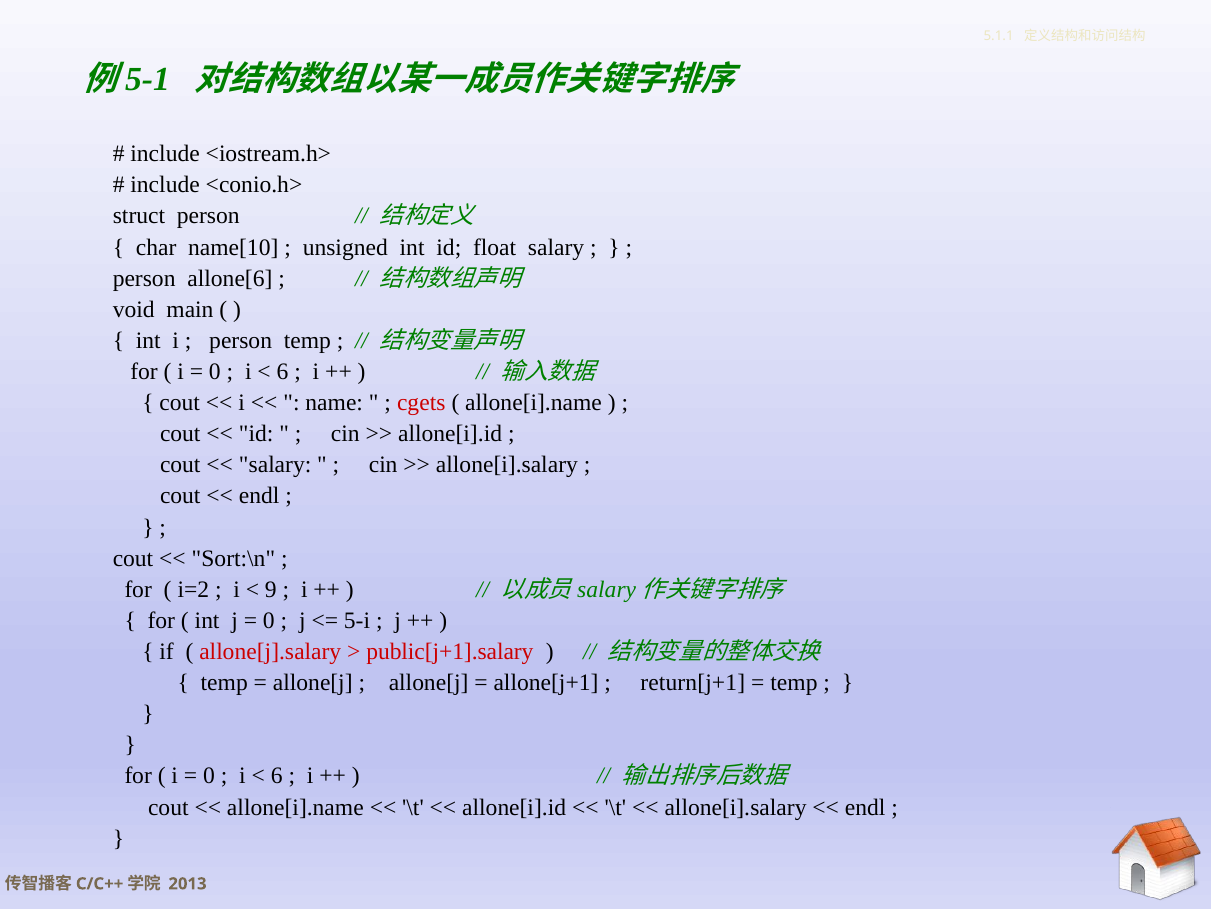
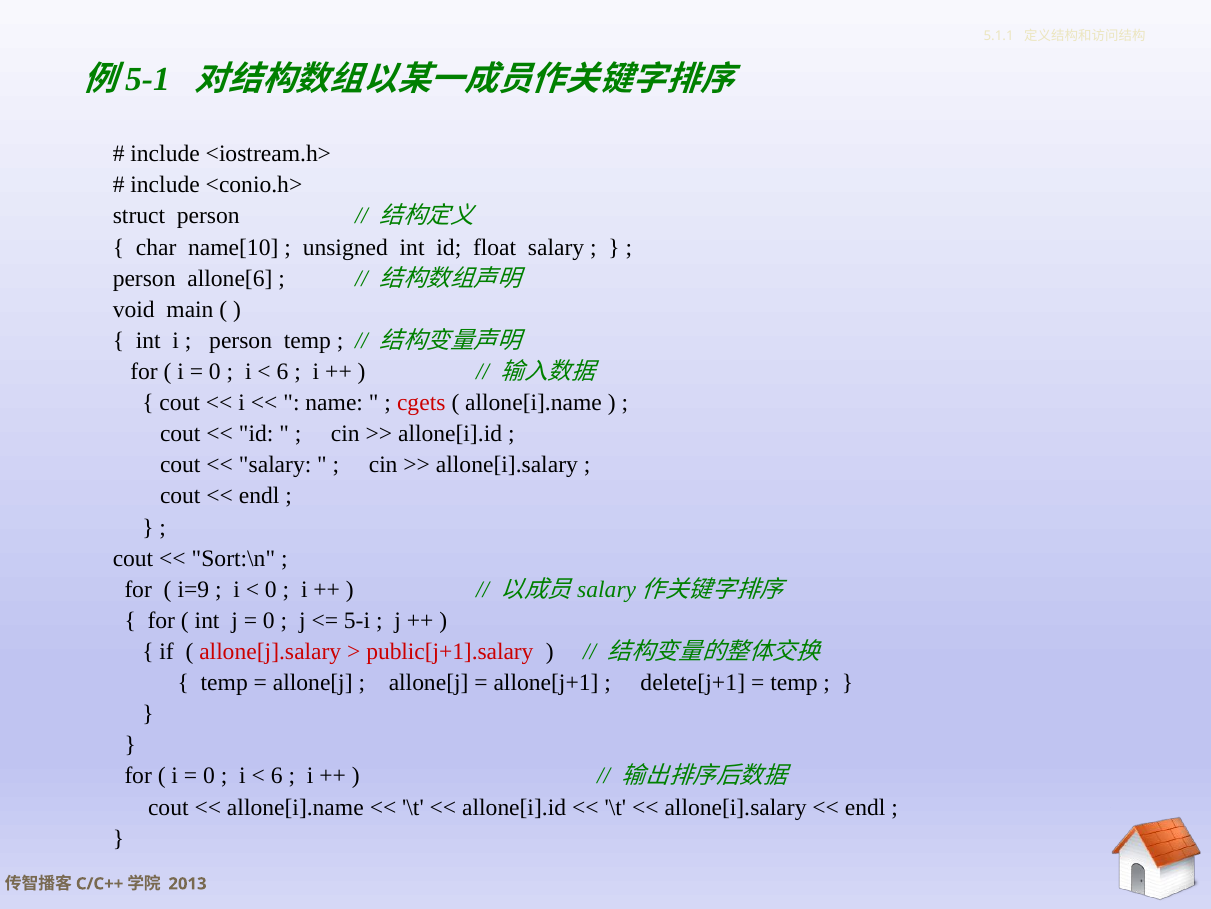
i=2: i=2 -> i=9 (193, 589)
9: 9 -> 0 (271, 589)
return[j+1: return[j+1 -> delete[j+1 (693, 682)
